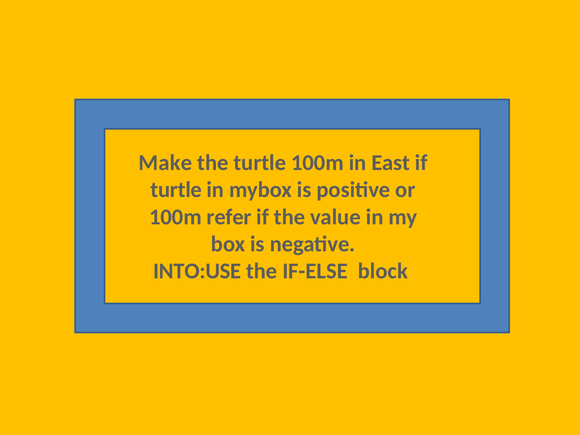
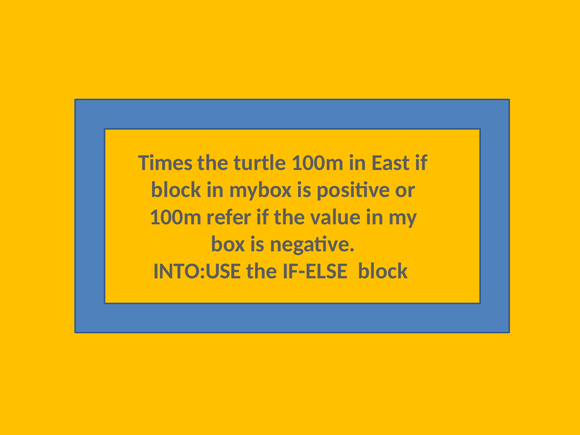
Make: Make -> Times (166, 163)
turtle: turtle -> block (176, 190)
